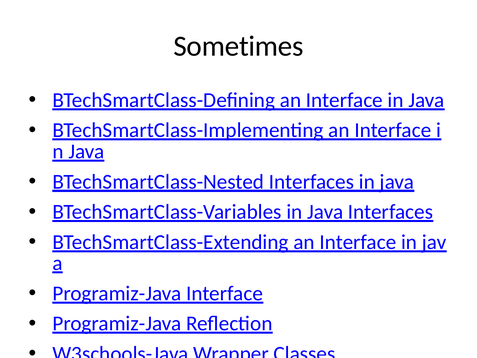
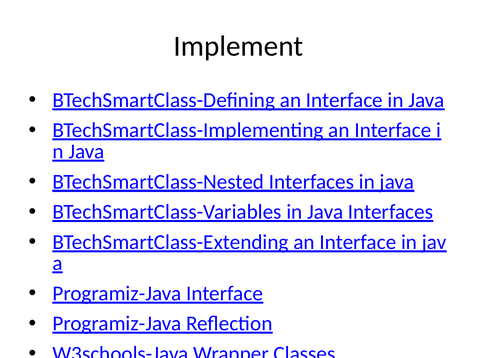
Sometimes: Sometimes -> Implement (238, 46)
